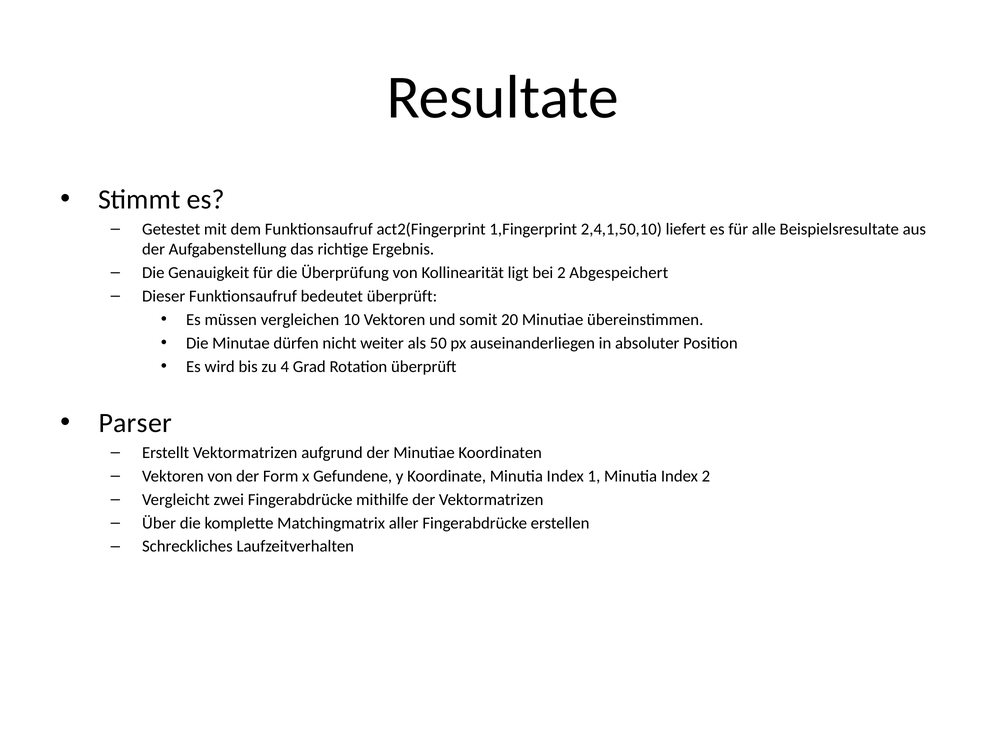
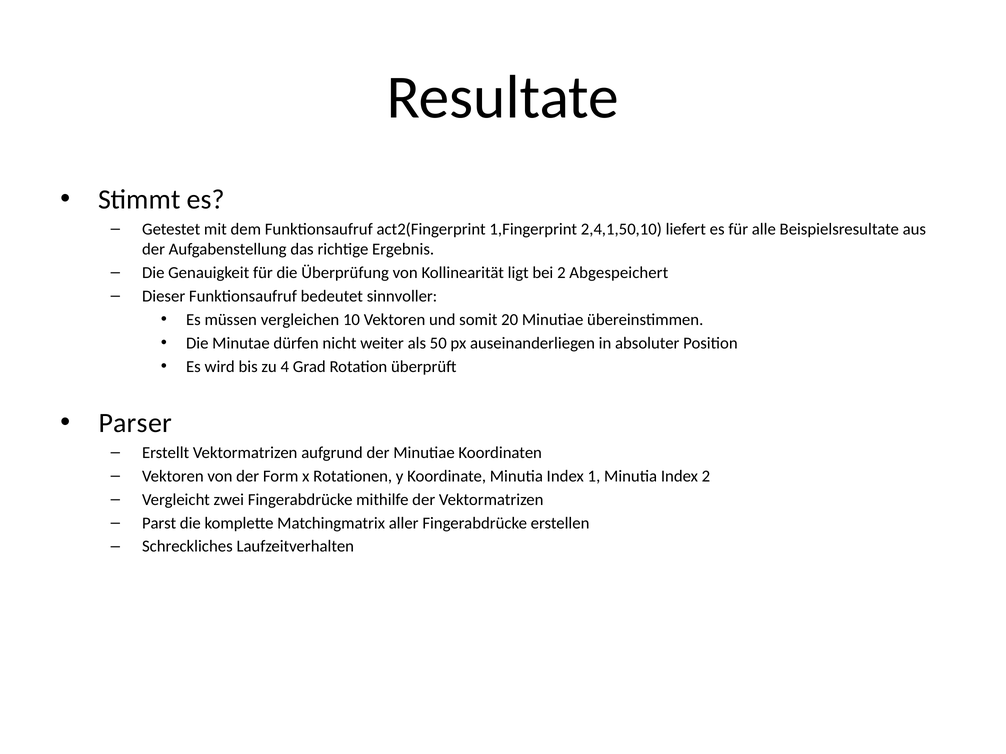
bedeutet überprüft: überprüft -> sinnvoller (402, 296)
Gefundene: Gefundene -> Rotationen (353, 476)
Über: Über -> Parst (159, 523)
